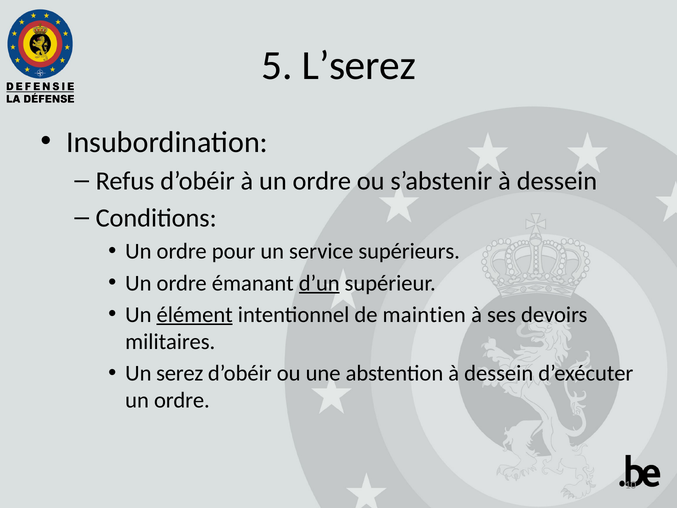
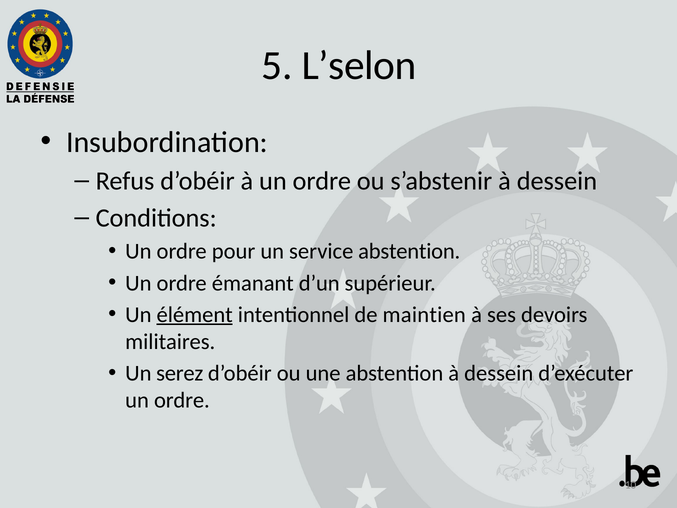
L’serez: L’serez -> L’selon (359, 66)
service supérieurs: supérieurs -> abstention (409, 251)
d’un underline: present -> none (319, 283)
